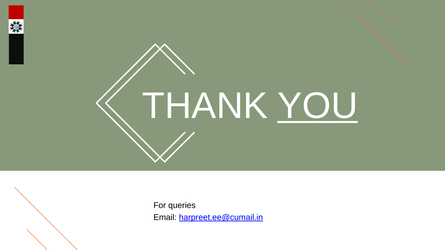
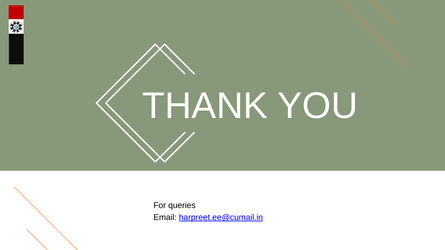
YOU underline: present -> none (318, 106)
